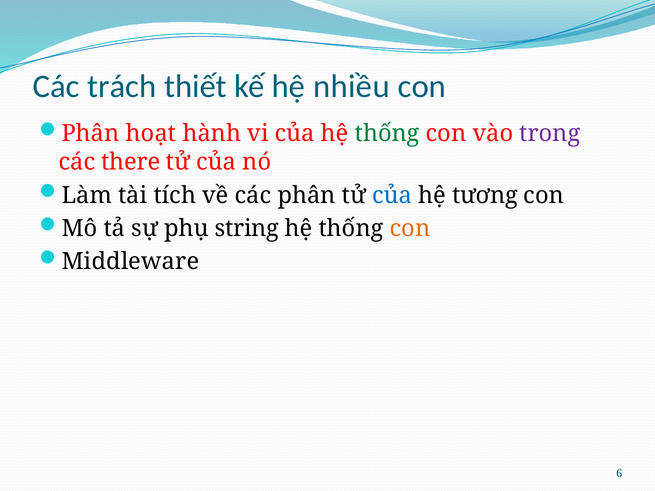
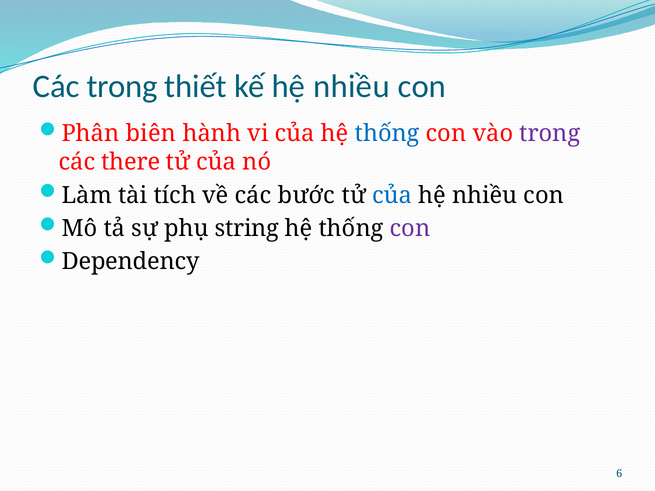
Các trách: trách -> trong (122, 86)
hoạt: hoạt -> biên (151, 134)
thống colour: green -> blue (387, 134)
các phân: phân -> bước (306, 195)
tương: tương -> nhiều (485, 195)
con colour: orange -> purple (410, 228)
Middleware: Middleware -> Dependency (131, 262)
